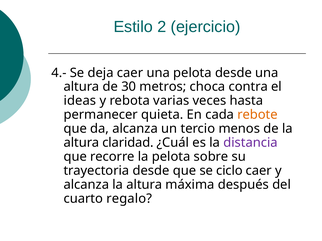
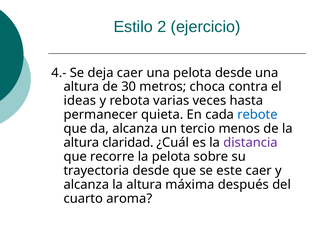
rebote colour: orange -> blue (258, 115)
ciclo: ciclo -> este (229, 171)
regalo: regalo -> aroma (129, 199)
